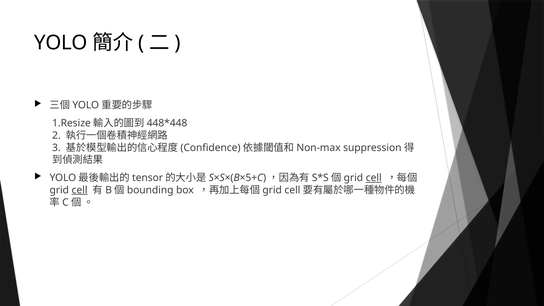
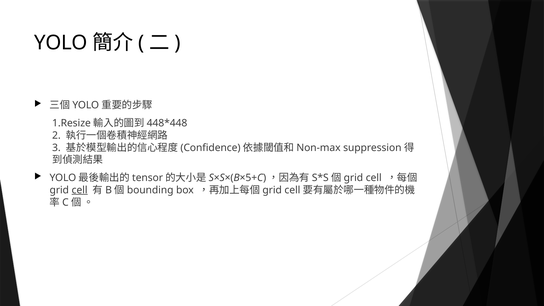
cell underline: present -> none (374, 178)
